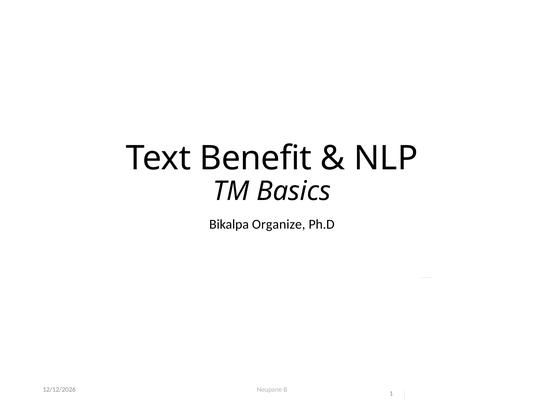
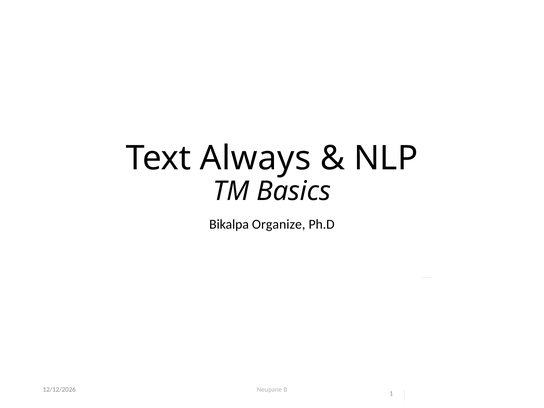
Benefit: Benefit -> Always (255, 158)
